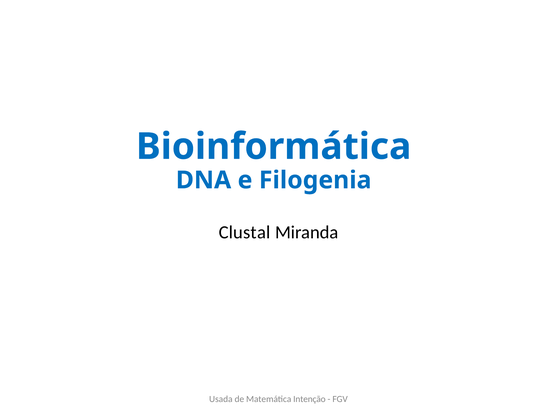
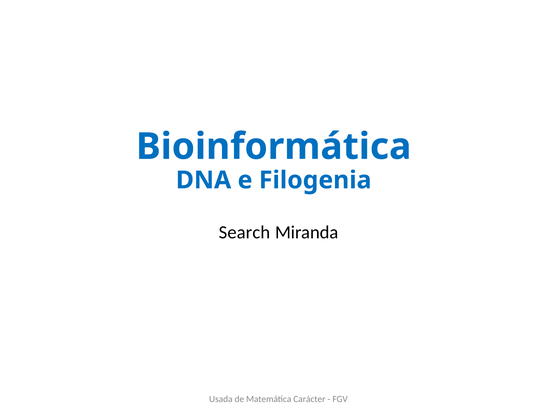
Clustal: Clustal -> Search (245, 232)
Intenção: Intenção -> Carácter (309, 399)
